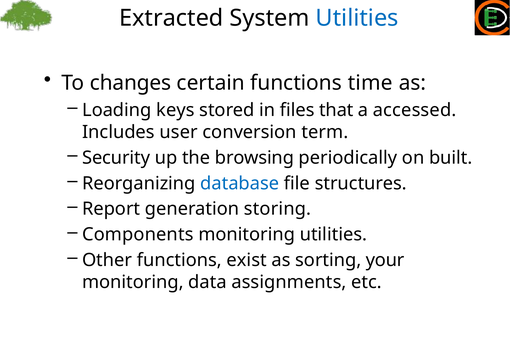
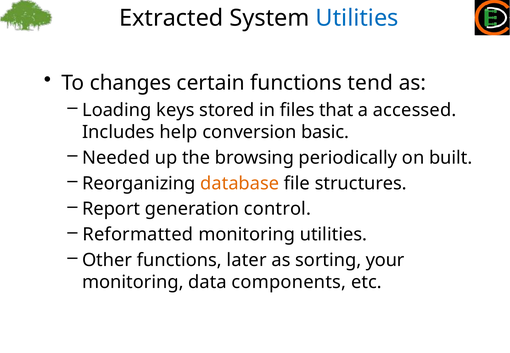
time: time -> tend (370, 83)
user: user -> help (178, 132)
term: term -> basic (325, 132)
Security: Security -> Needed (116, 158)
database colour: blue -> orange (240, 183)
storing: storing -> control (278, 209)
Components: Components -> Reformatted (138, 235)
exist: exist -> later (247, 260)
assignments: assignments -> components (289, 282)
